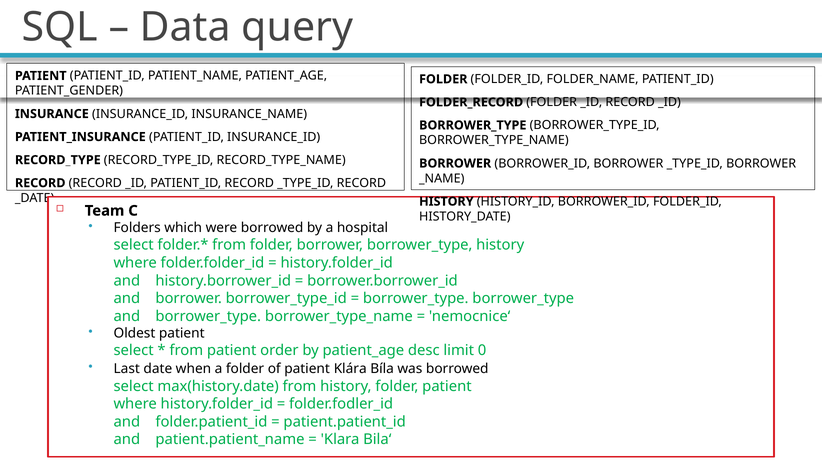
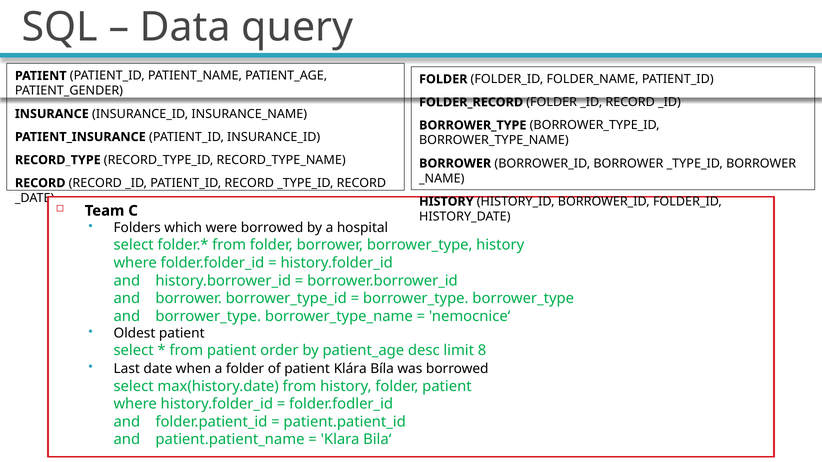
0: 0 -> 8 (482, 351)
